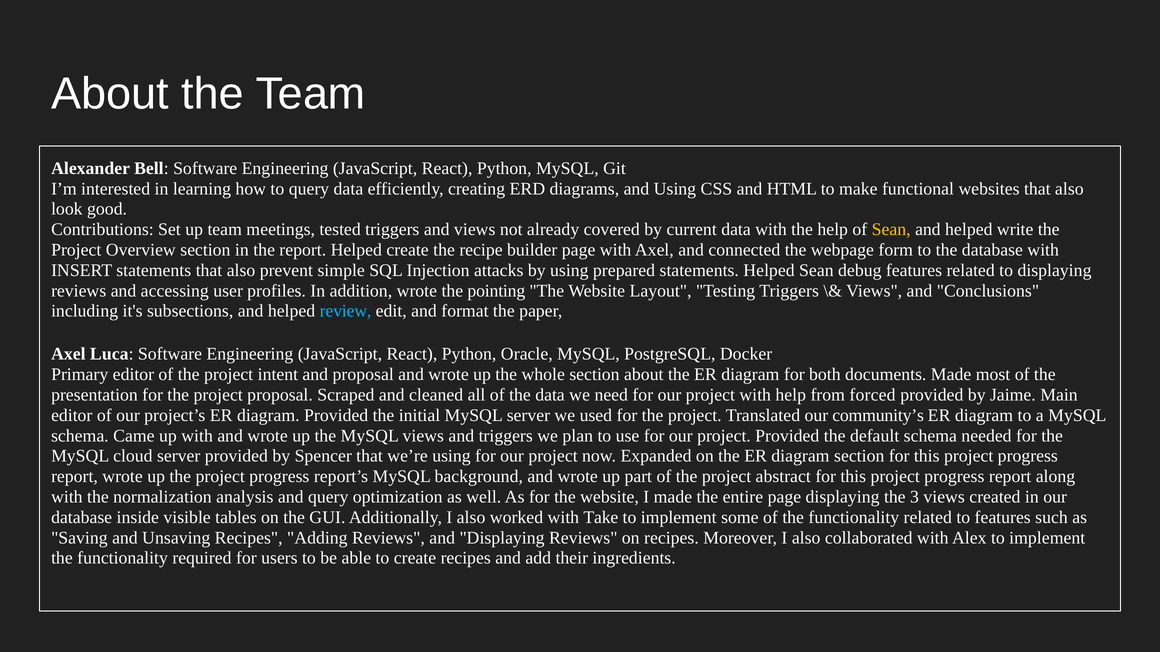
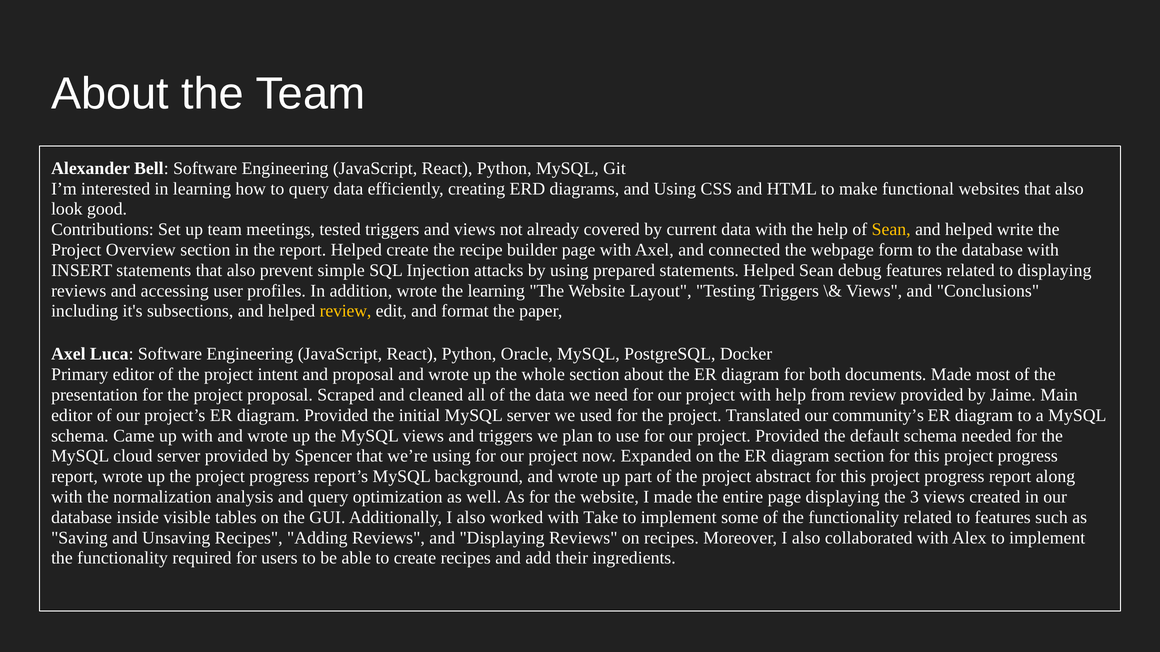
the pointing: pointing -> learning (496, 291)
review colour: light blue -> yellow (346, 311)
from forced: forced -> review (873, 395)
